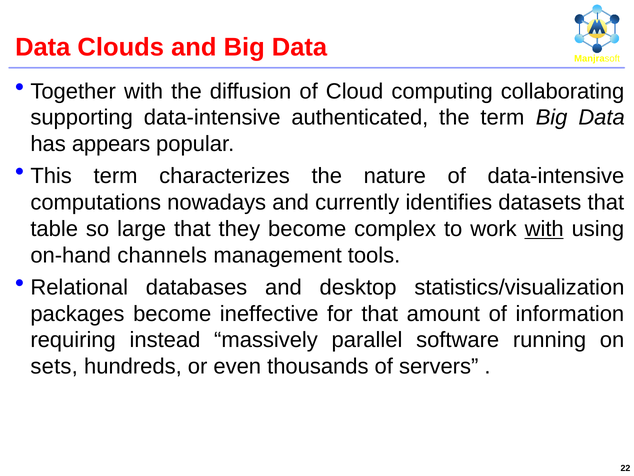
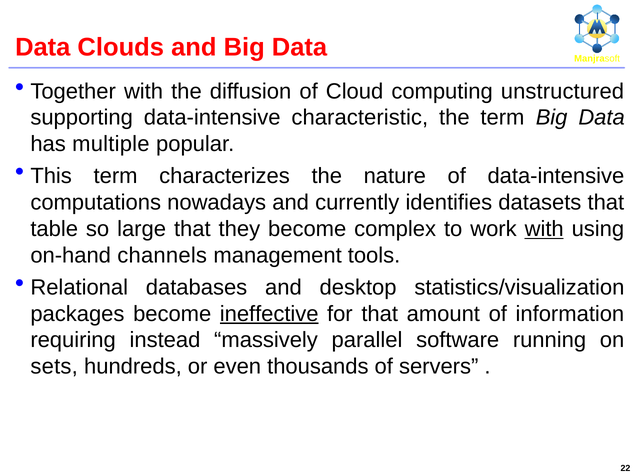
collaborating: collaborating -> unstructured (562, 91)
authenticated: authenticated -> characteristic (360, 118)
appears: appears -> multiple (111, 144)
ineffective underline: none -> present (269, 313)
